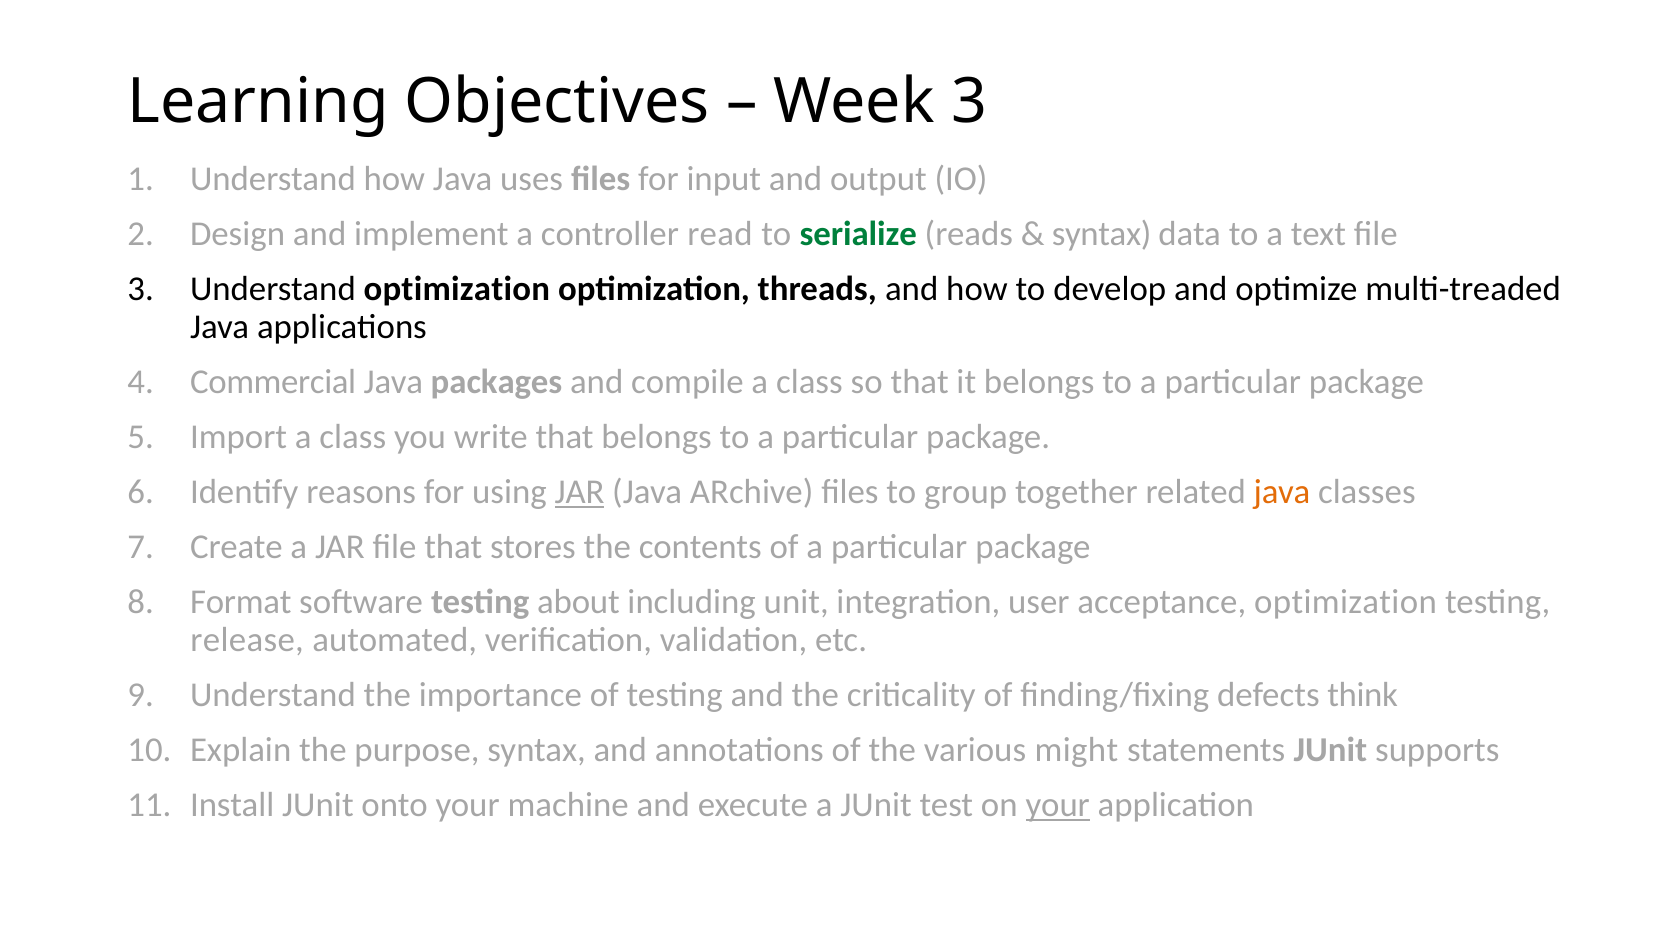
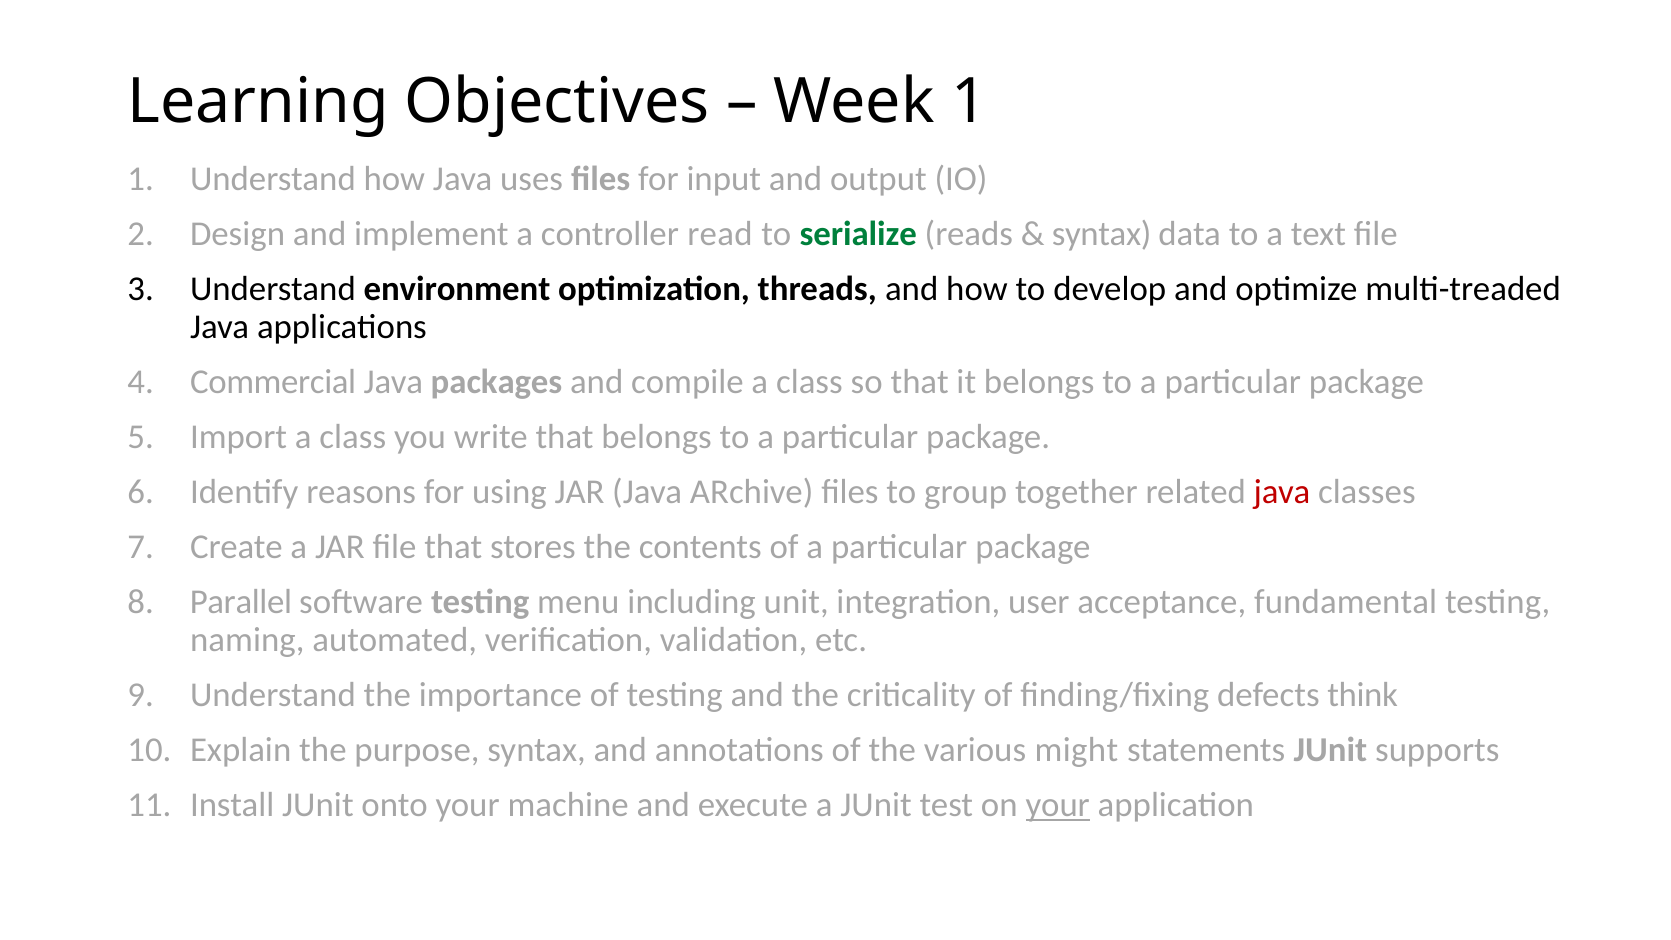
Week 3: 3 -> 1 (969, 101)
Understand optimization: optimization -> environment (457, 289)
JAR underline: present -> none (580, 492)
java colour: orange -> red (1282, 492)
Format: Format -> Parallel (241, 602)
about: about -> menu (578, 602)
acceptance optimization: optimization -> fundamental (1346, 602)
release: release -> naming (247, 639)
